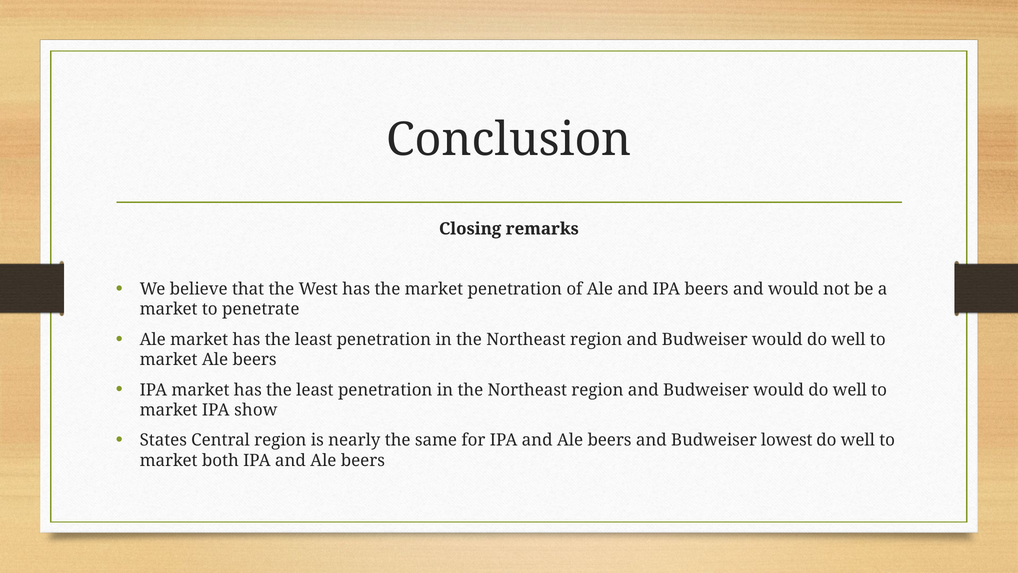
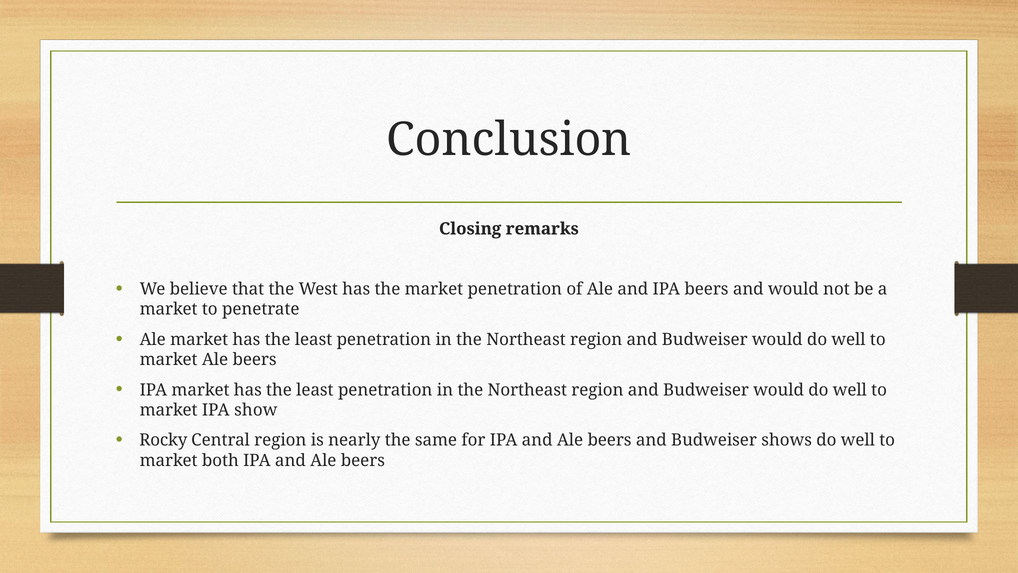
States: States -> Rocky (163, 440)
lowest: lowest -> shows (787, 440)
